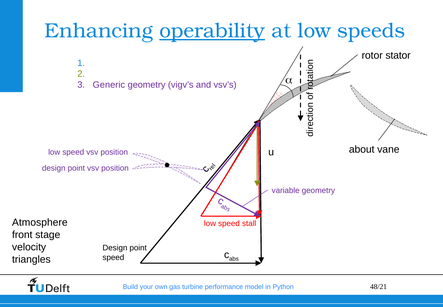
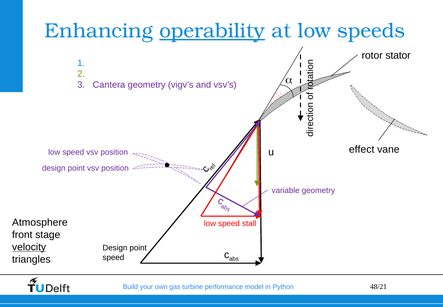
Generic: Generic -> Cantera (109, 85)
about: about -> effect (362, 149)
velocity underline: none -> present (29, 247)
